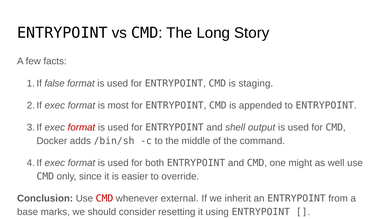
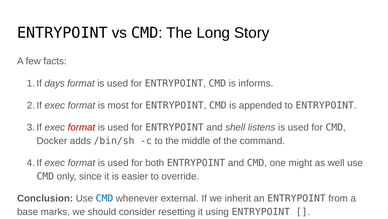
false: false -> days (55, 83)
staging: staging -> informs (256, 83)
output: output -> listens (262, 127)
CMD colour: red -> blue (104, 198)
